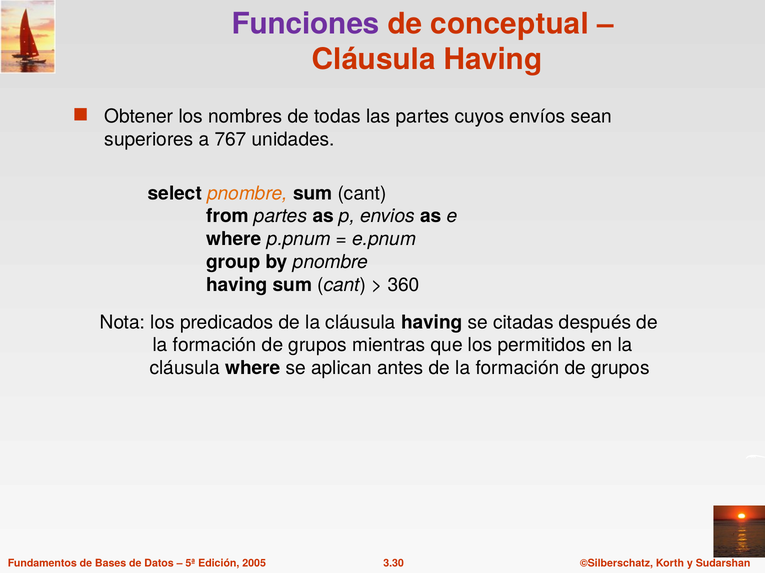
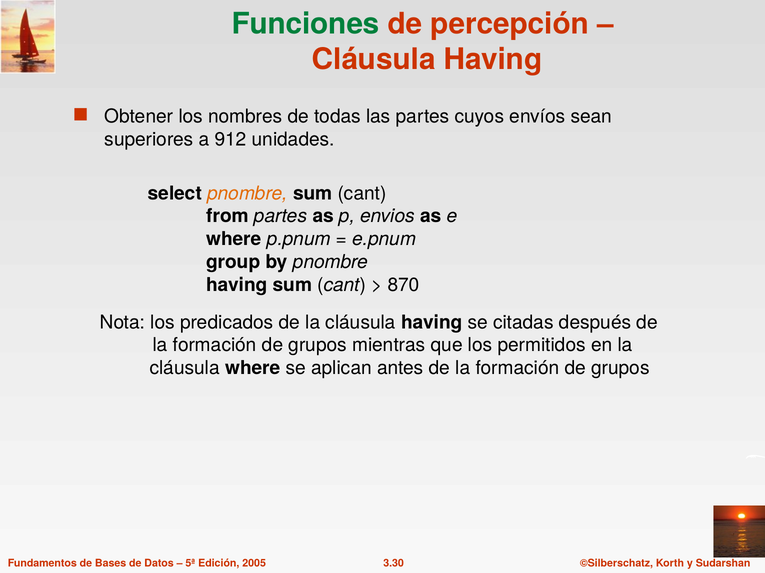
Funciones colour: purple -> green (306, 24)
conceptual: conceptual -> percepción (510, 24)
767: 767 -> 912 (231, 139)
360: 360 -> 870 (404, 285)
